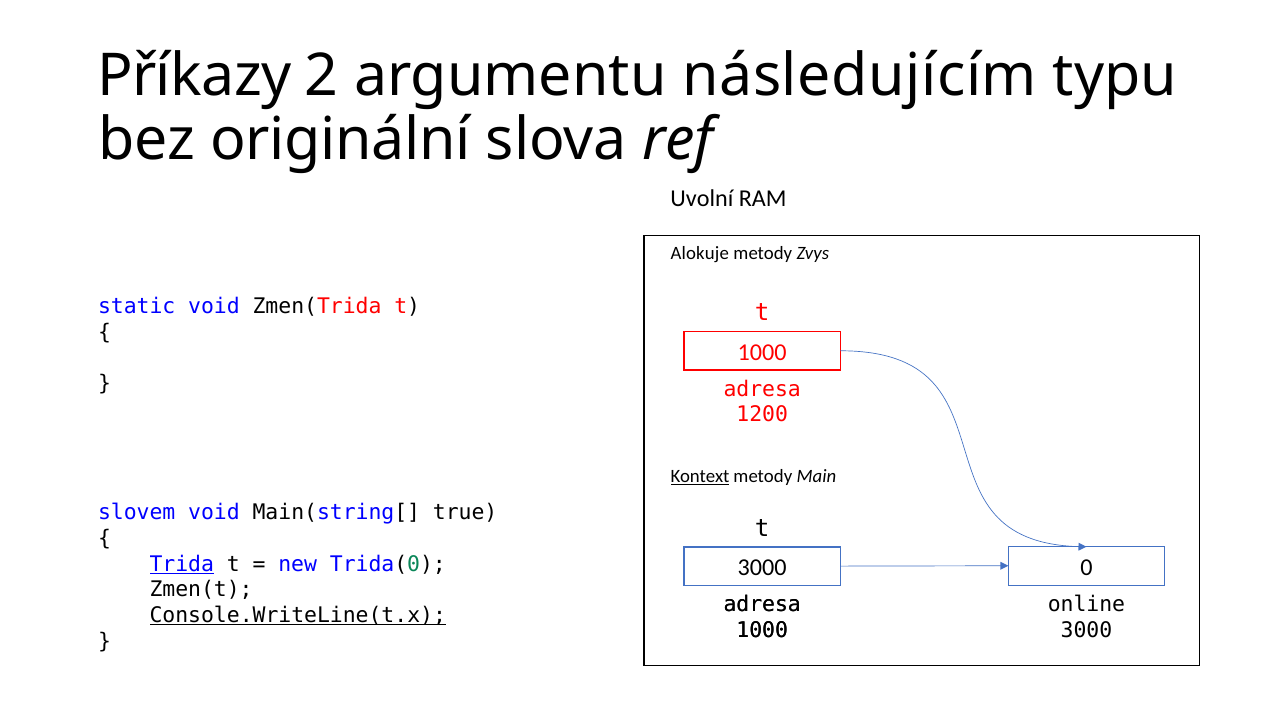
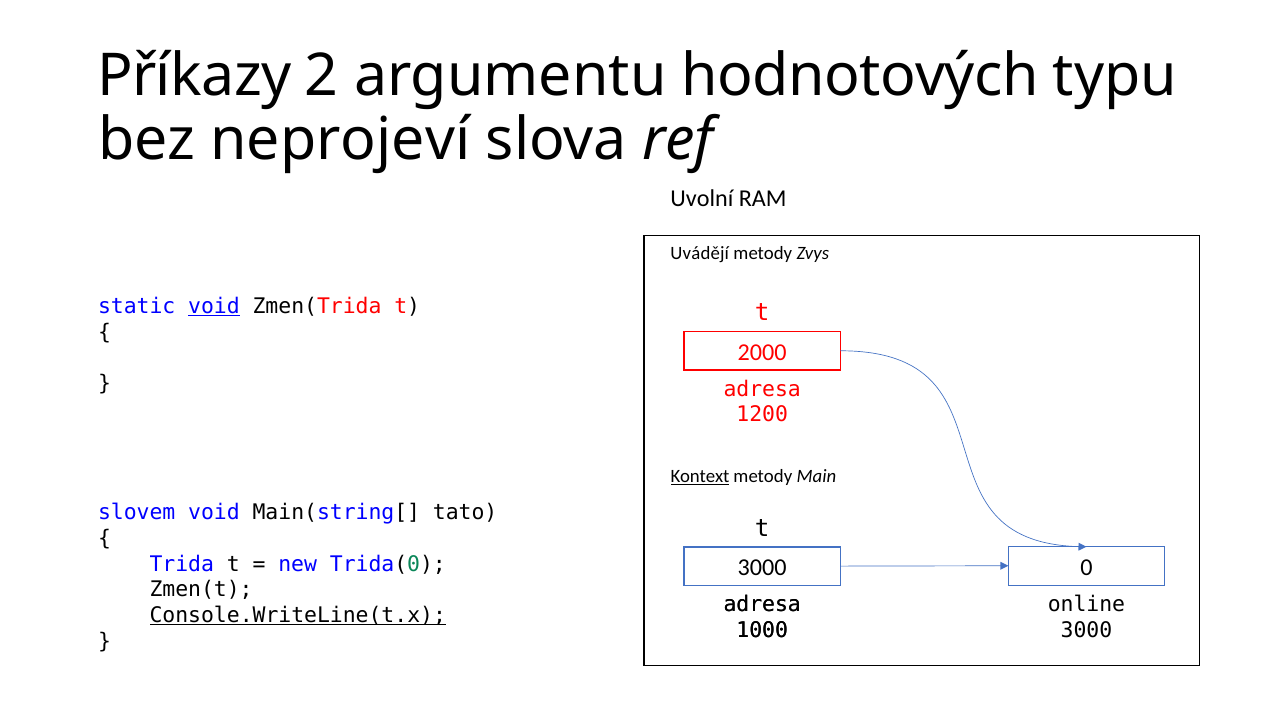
následujícím: následujícím -> hodnotových (860, 76)
originální: originální -> neprojeví (340, 140)
Alokuje: Alokuje -> Uvádějí (700, 253)
void underline: none -> present (214, 306)
1000: 1000 -> 2000 (762, 352)
true: true -> tato (465, 512)
Trida underline: present -> none (182, 564)
